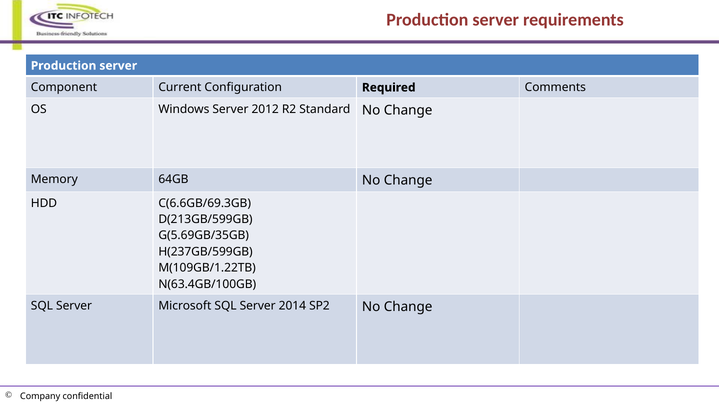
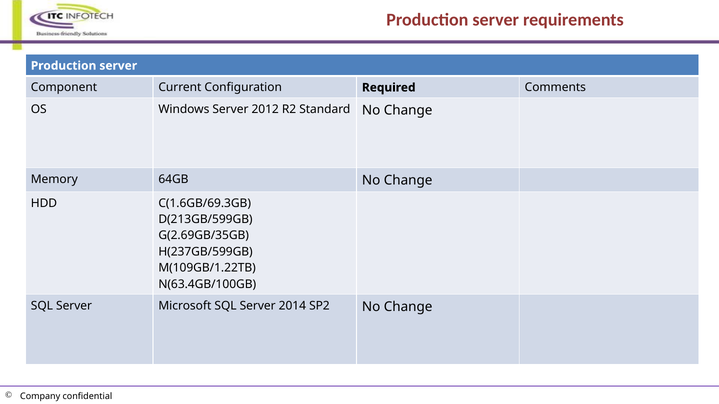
C(6.6GB/69.3GB: C(6.6GB/69.3GB -> C(1.6GB/69.3GB (205, 203)
G(5.69GB/35GB: G(5.69GB/35GB -> G(2.69GB/35GB (204, 236)
